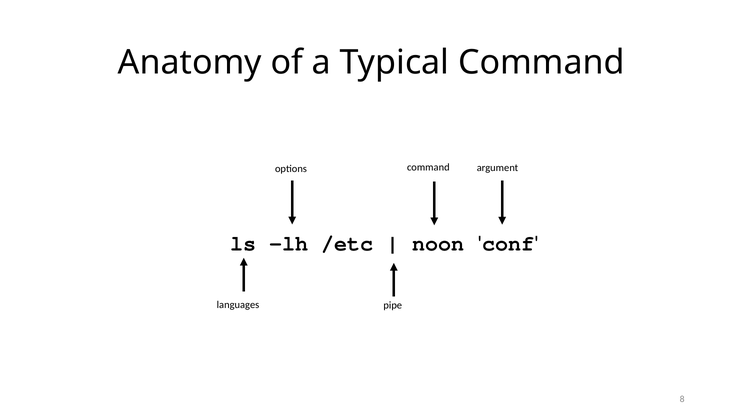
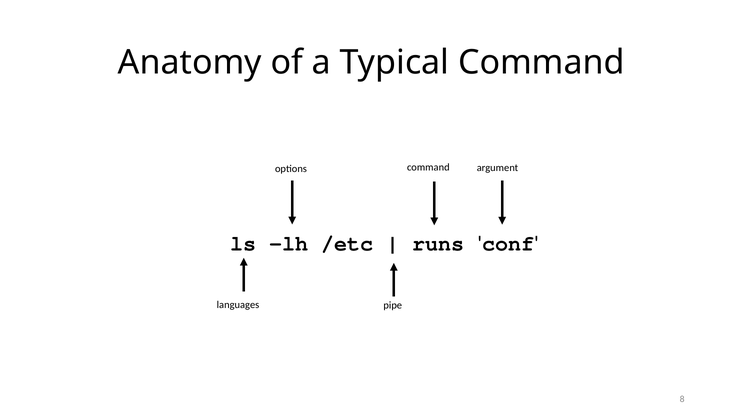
noon: noon -> runs (438, 244)
